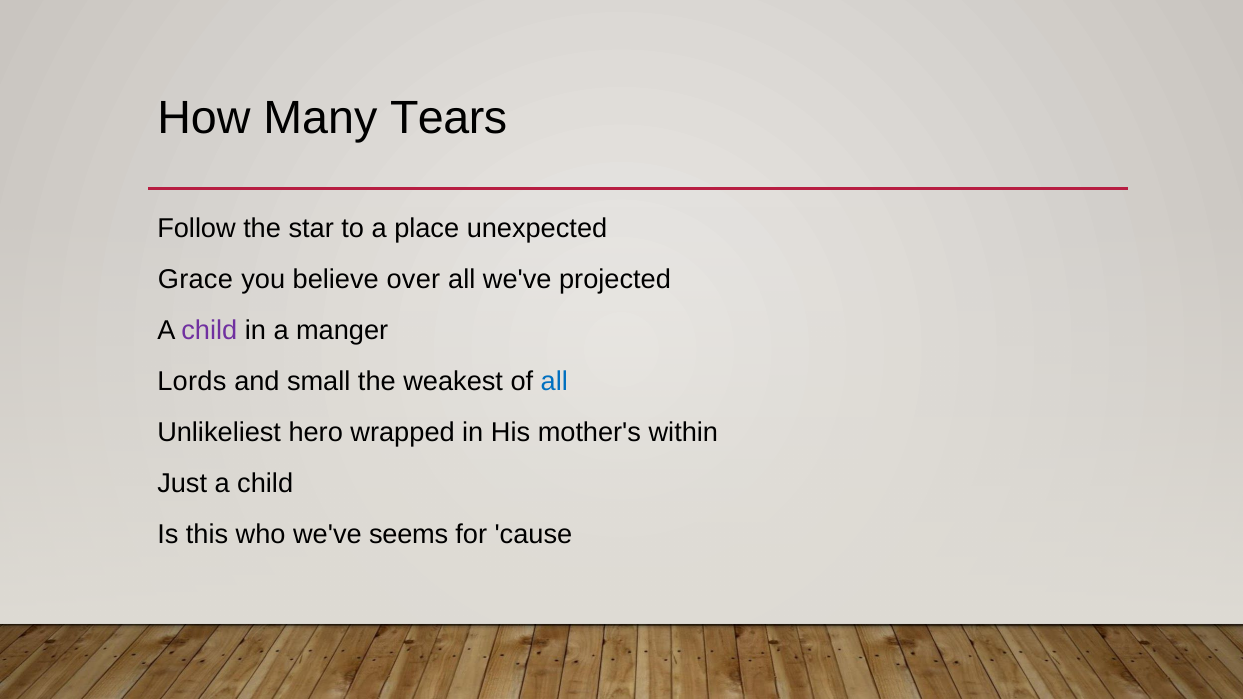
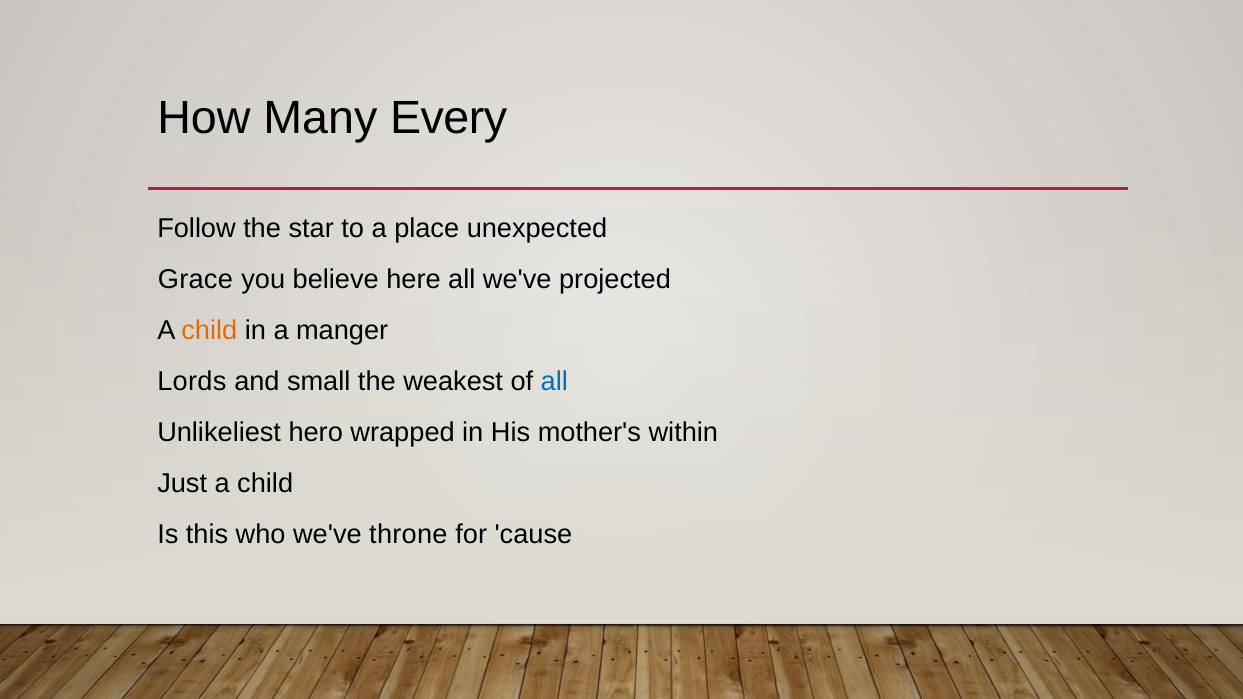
Tears: Tears -> Every (449, 118)
over: over -> here (414, 279)
child colour: purple -> orange (209, 330)
seems: seems -> throne (408, 534)
